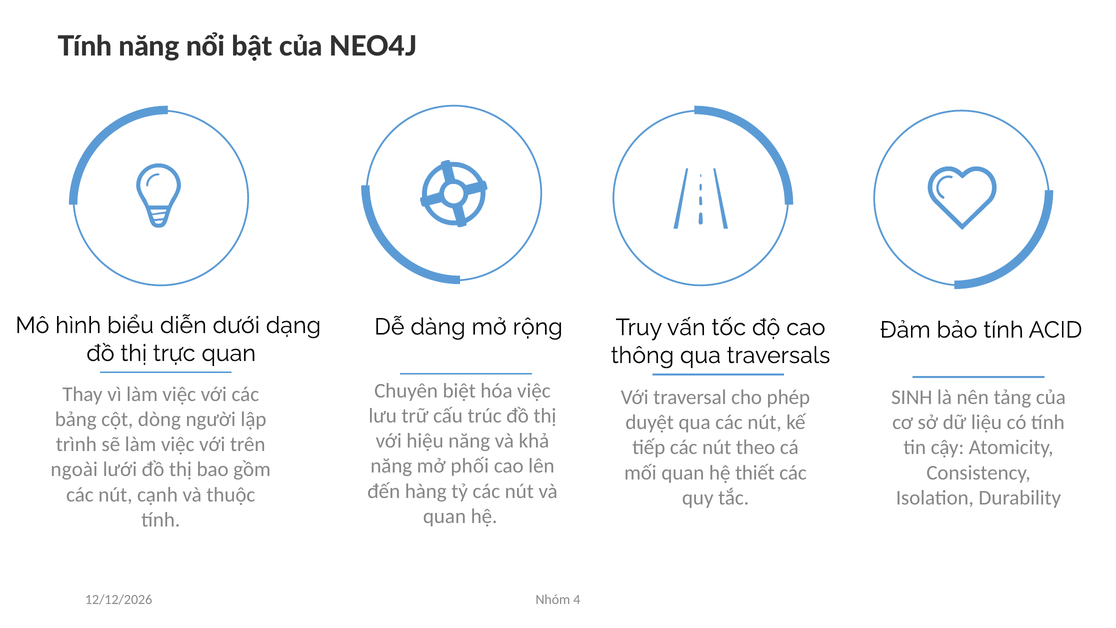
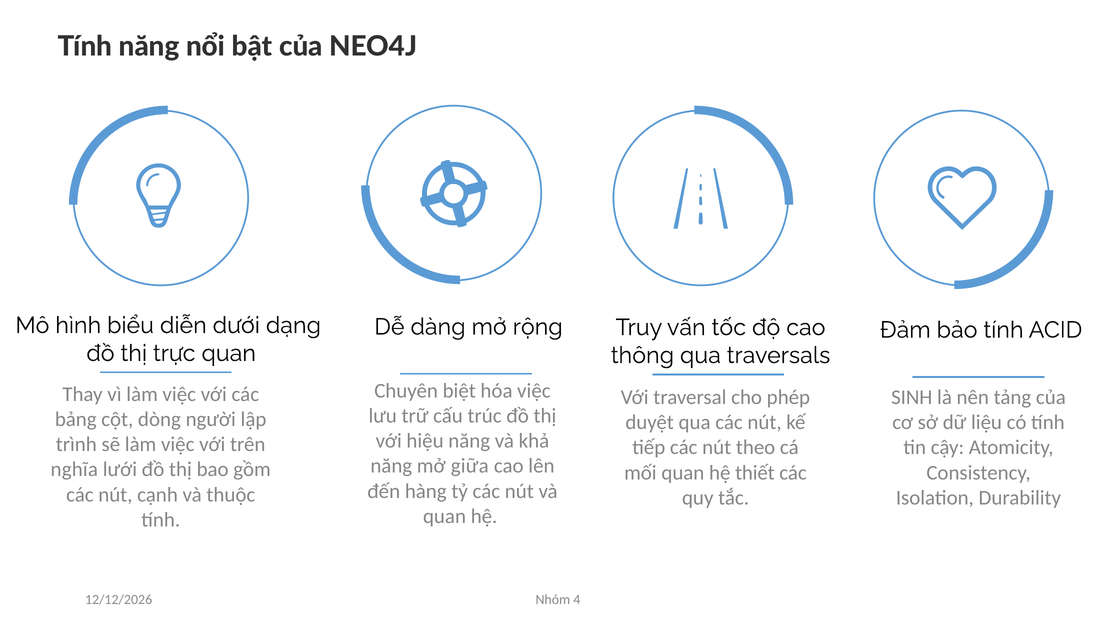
phối: phối -> giữa (470, 466)
ngoài: ngoài -> nghĩa (74, 469)
